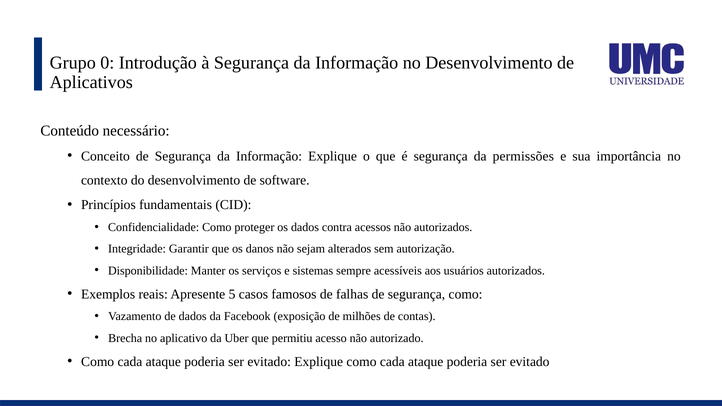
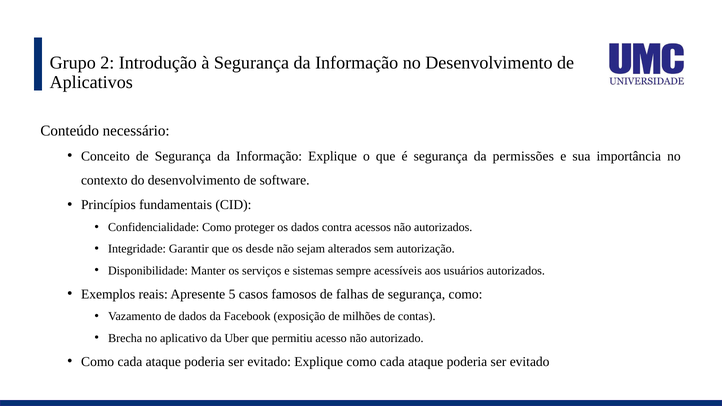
0: 0 -> 2 (107, 63)
danos: danos -> desde (260, 249)
